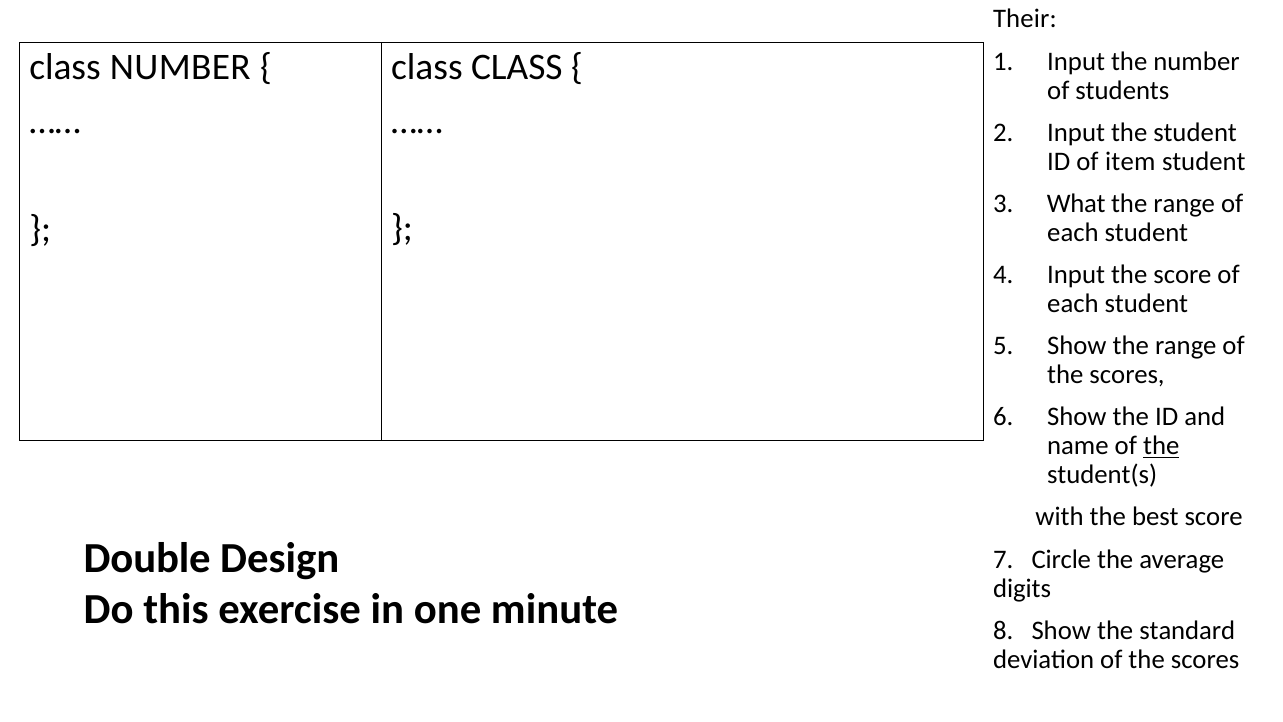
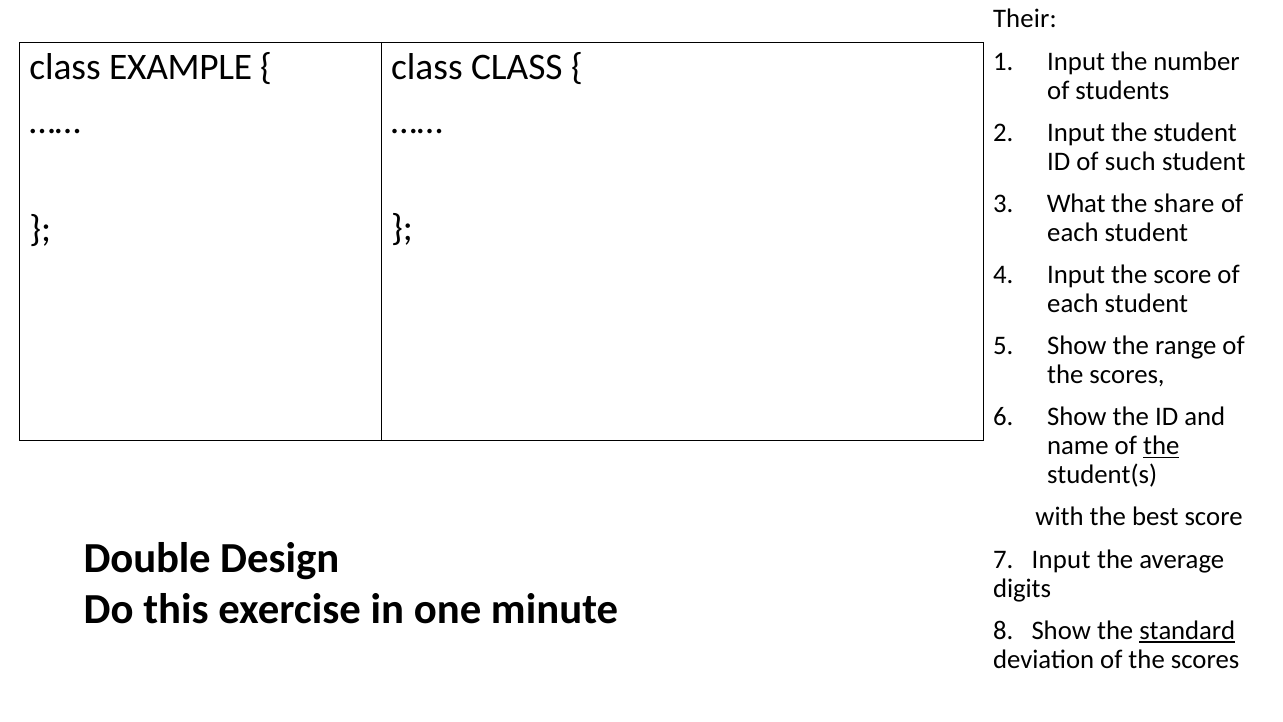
class NUMBER: NUMBER -> EXAMPLE (181, 67)
item: item -> such (1130, 161)
range: range -> share (1184, 204)
7 Circle: Circle -> Input (1061, 559)
standard underline: none -> present (1187, 630)
